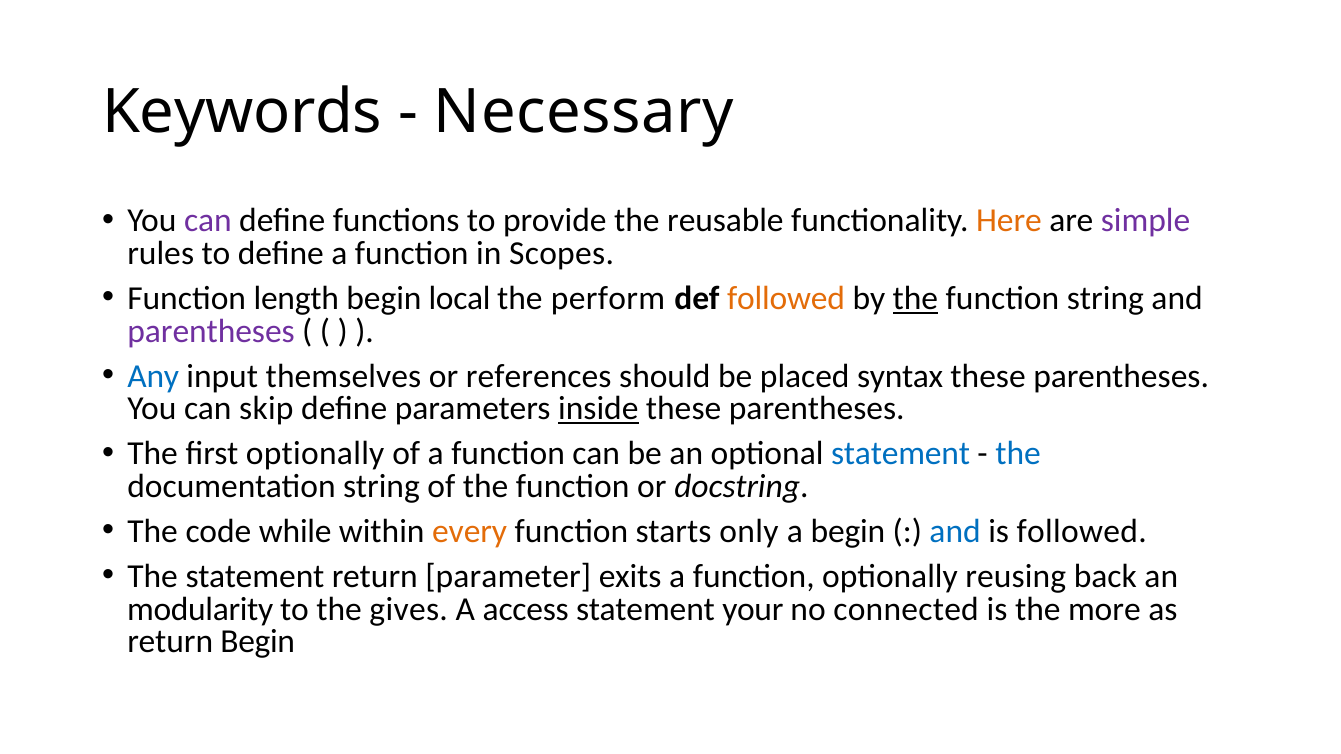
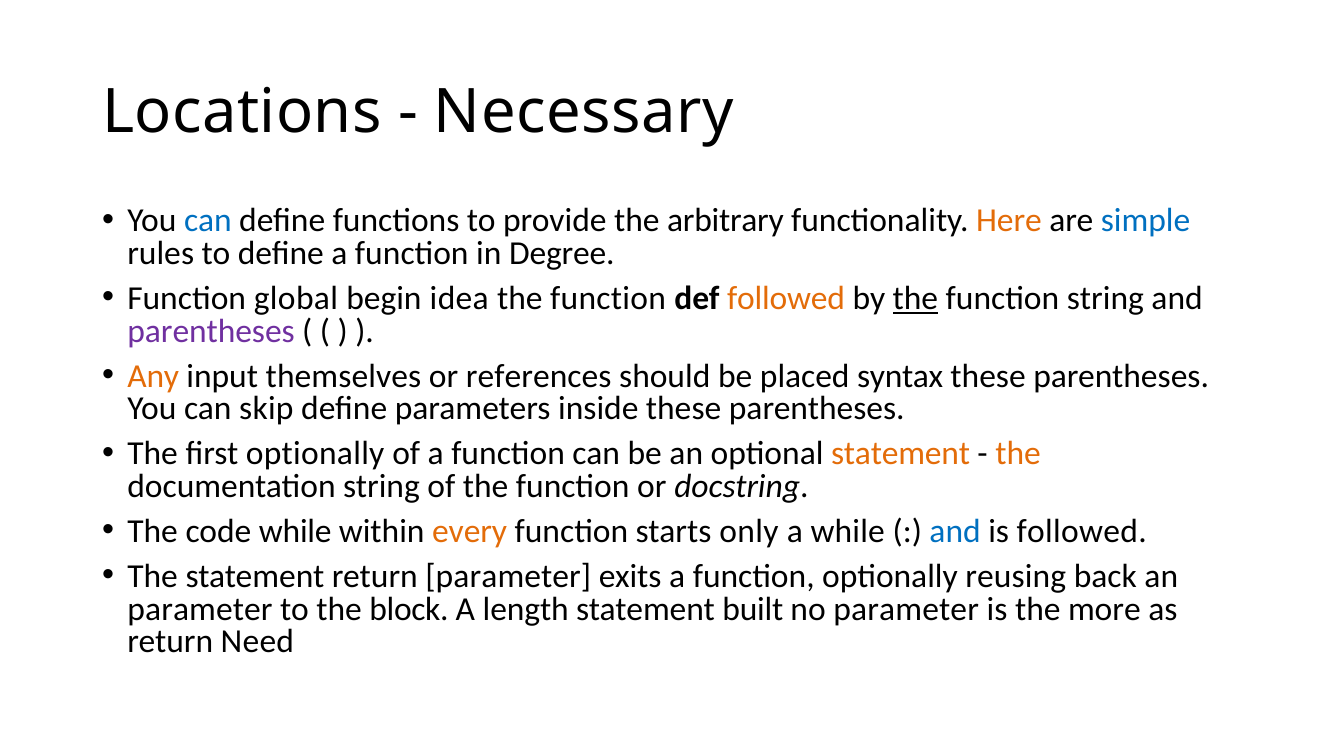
Keywords: Keywords -> Locations (242, 113)
can colour: purple -> blue (208, 221)
reusable: reusable -> arbitrary (725, 221)
simple colour: purple -> blue (1146, 221)
Scopes: Scopes -> Degree (562, 253)
length: length -> global (296, 299)
local: local -> idea (459, 299)
perform: perform -> function (608, 299)
Any colour: blue -> orange (153, 376)
inside underline: present -> none (598, 409)
statement colour: blue -> orange (901, 454)
the colour: blue -> orange (1018, 454)
a begin: begin -> while (848, 532)
modularity: modularity -> parameter (200, 609)
gives: gives -> block (409, 609)
access: access -> length (526, 609)
your: your -> built (753, 609)
no connected: connected -> parameter (906, 609)
return Begin: Begin -> Need (257, 642)
